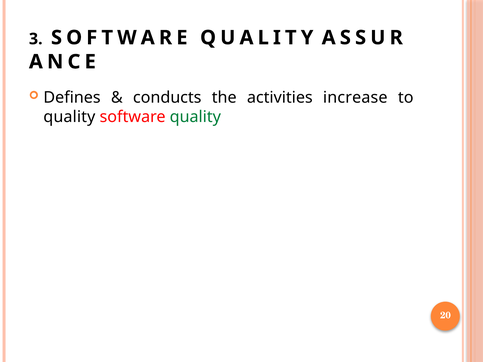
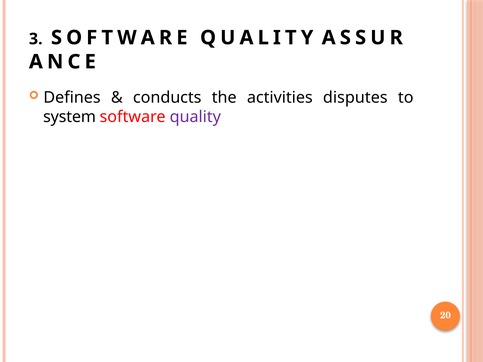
increase: increase -> disputes (355, 98)
quality: quality -> system (70, 117)
quality colour: green -> purple (195, 117)
